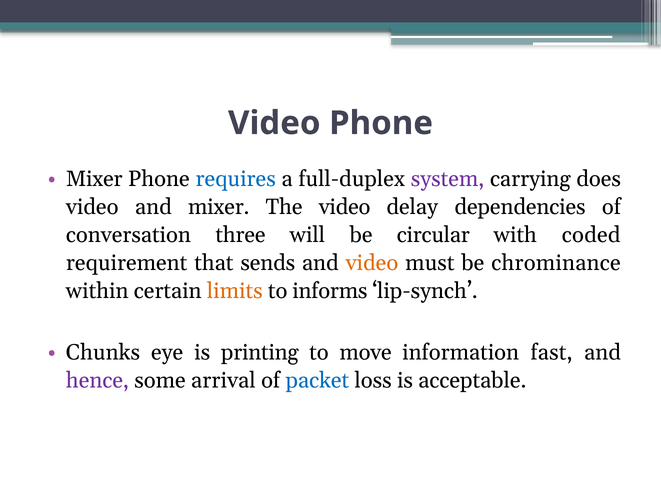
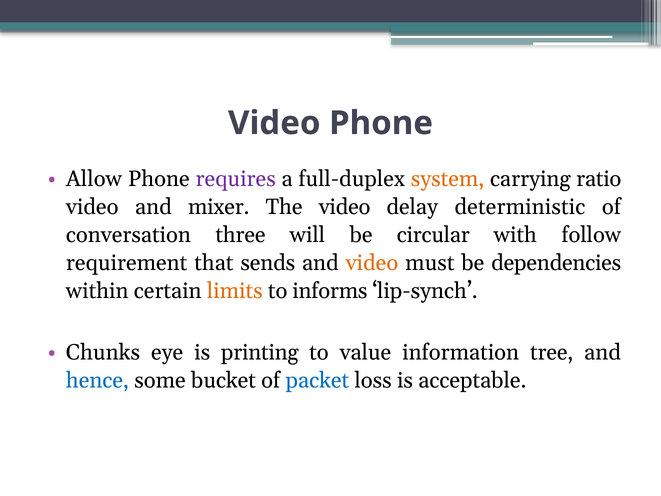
Mixer: Mixer -> Allow (94, 179)
requires colour: blue -> purple (236, 179)
system colour: purple -> orange (448, 179)
does: does -> ratio (599, 179)
dependencies: dependencies -> deterministic (520, 207)
coded: coded -> follow (591, 235)
chrominance: chrominance -> dependencies (556, 263)
move: move -> value (365, 352)
fast: fast -> tree (552, 352)
hence colour: purple -> blue (97, 380)
arrival: arrival -> bucket (223, 380)
